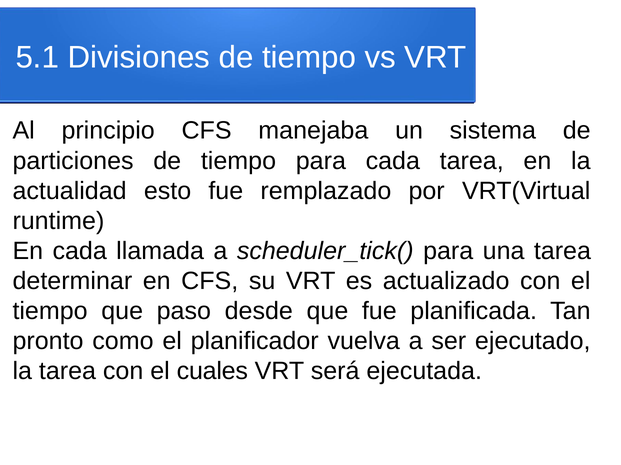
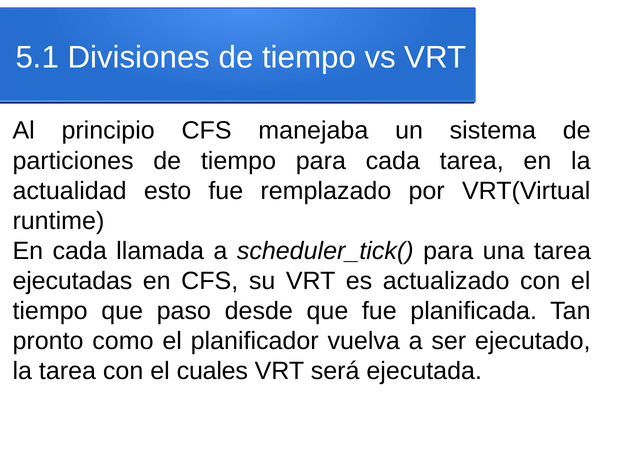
determinar: determinar -> ejecutadas (72, 281)
